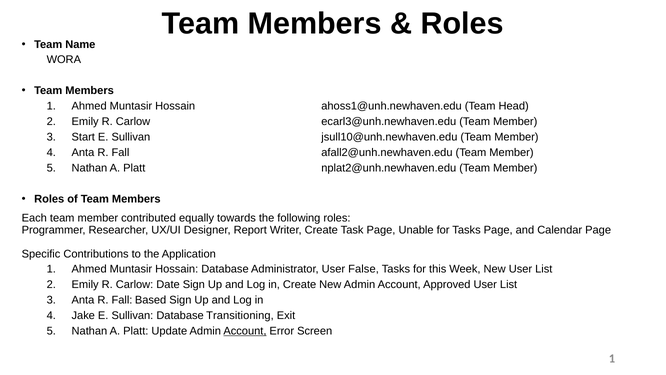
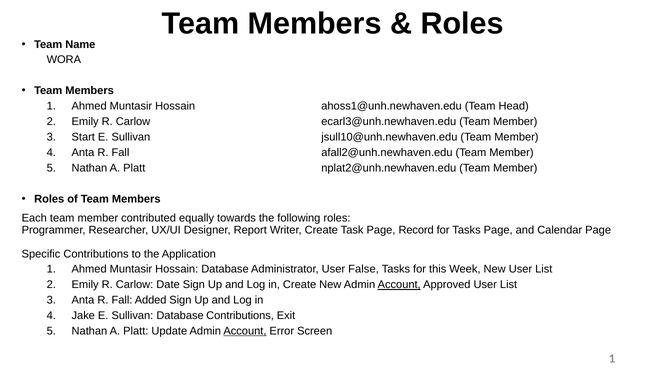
Unable: Unable -> Record (416, 230)
Account underline: none -> present (399, 284)
Based: Based -> Added (151, 300)
Database Transitioning: Transitioning -> Contributions (240, 315)
